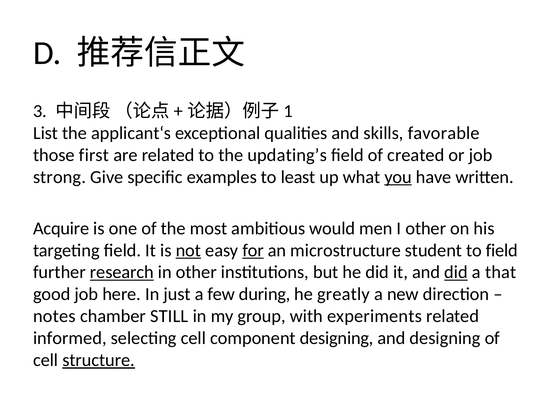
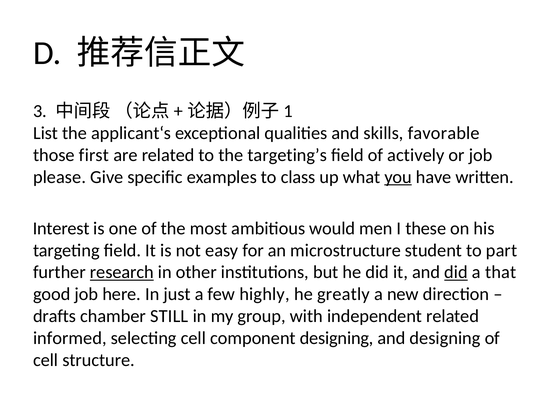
updating’s: updating’s -> targeting’s (287, 155)
created: created -> actively (416, 155)
strong: strong -> please (60, 177)
least: least -> class (298, 177)
Acquire: Acquire -> Interest (61, 229)
I other: other -> these (426, 229)
not underline: present -> none (188, 251)
for underline: present -> none (253, 251)
to field: field -> part (502, 251)
during: during -> highly (264, 295)
notes: notes -> drafts (55, 317)
experiments: experiments -> independent (375, 317)
structure underline: present -> none (99, 361)
